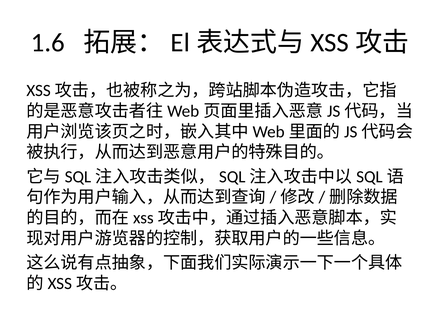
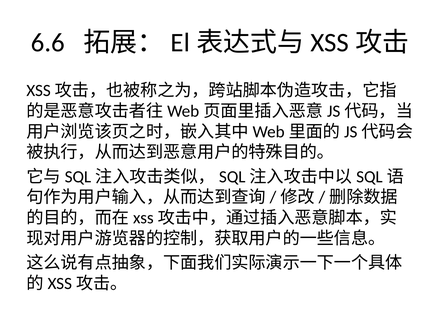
1.6: 1.6 -> 6.6 (48, 43)
